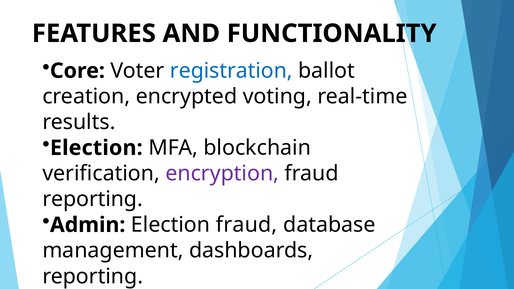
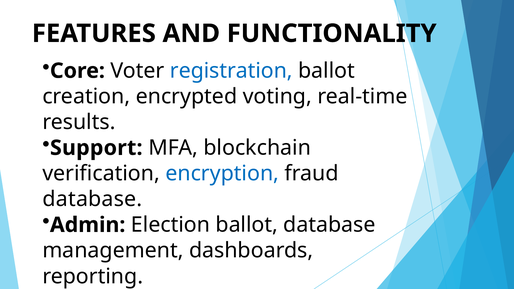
Election: Election -> Support (96, 148)
encryption colour: purple -> blue (222, 174)
reporting: reporting -> database (92, 199)
Election fraud: fraud -> ballot (247, 225)
